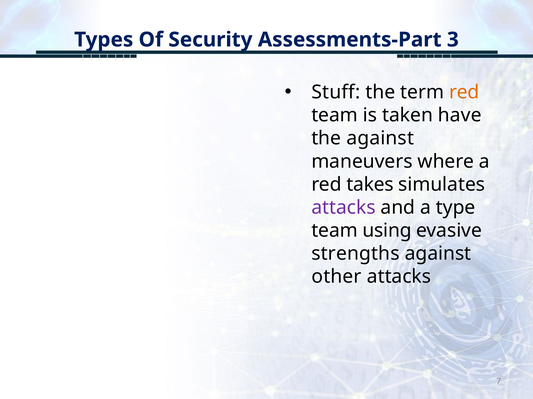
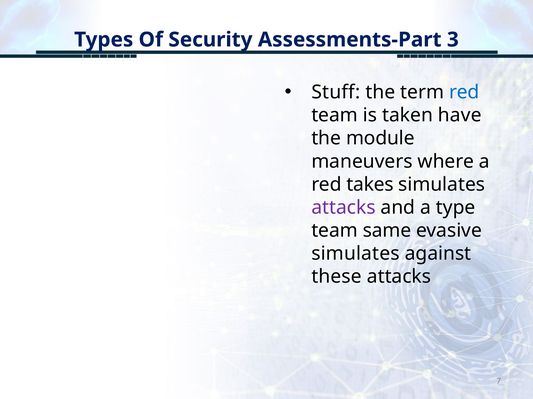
red colour: orange -> blue (464, 92)
the against: against -> module (380, 139)
using: using -> same (387, 231)
strengths: strengths -> simulates (355, 254)
other: other -> these (337, 277)
